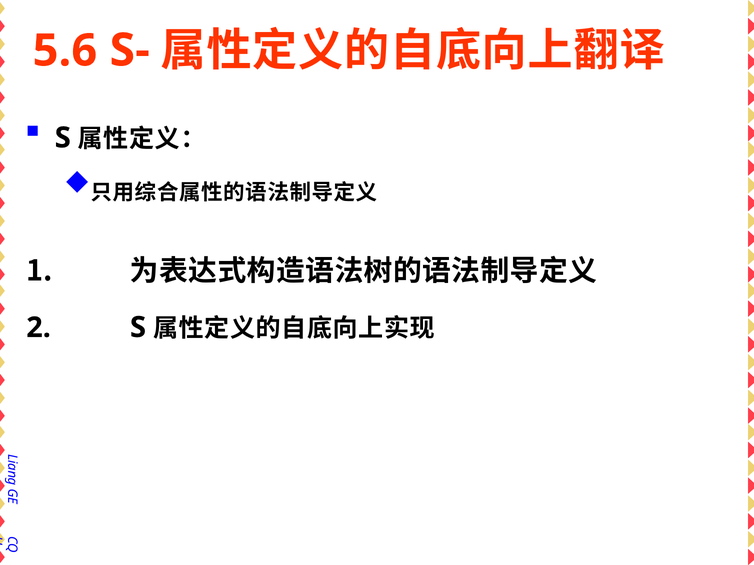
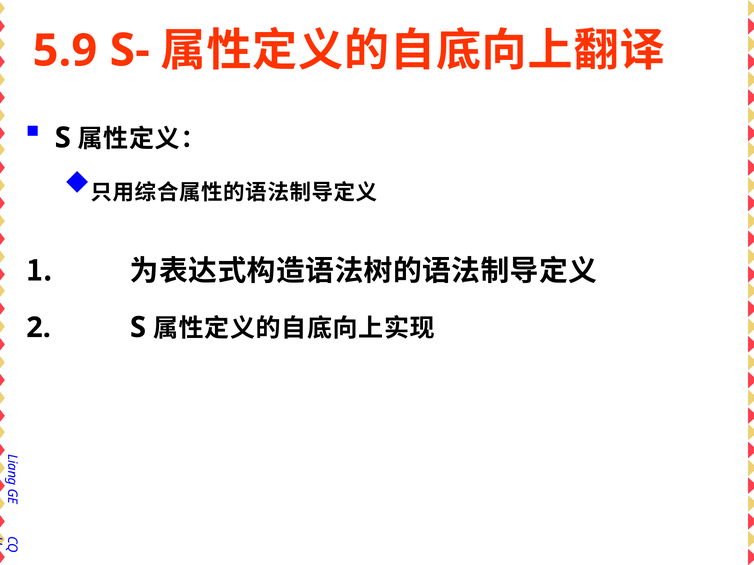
5.6: 5.6 -> 5.9 (65, 51)
